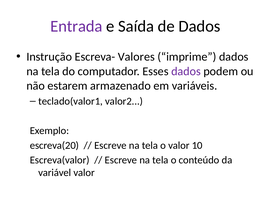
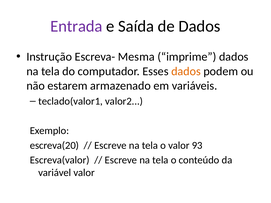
Valores: Valores -> Mesma (136, 57)
dados colour: purple -> orange (186, 71)
10: 10 -> 93 (197, 146)
